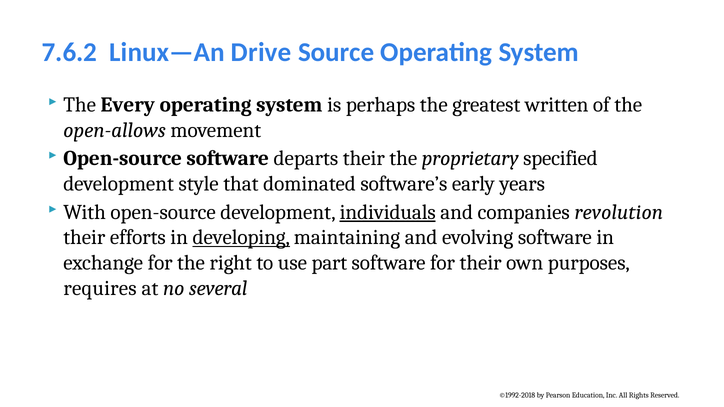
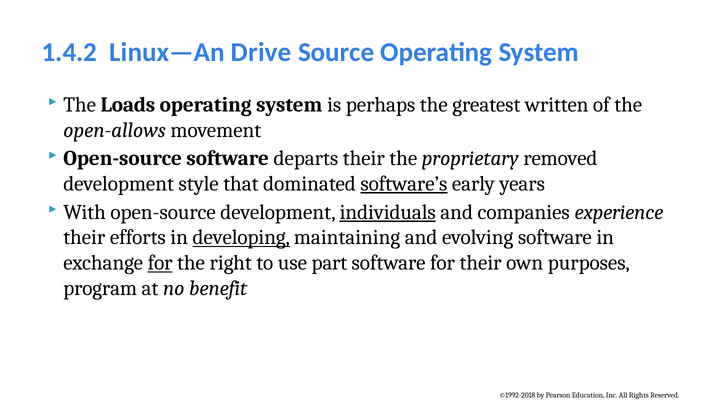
7.6.2: 7.6.2 -> 1.4.2 (69, 52)
Every: Every -> Loads (128, 105)
specified: specified -> removed (560, 159)
software’s underline: none -> present (404, 184)
revolution: revolution -> experience (619, 212)
for underline: none -> present (160, 263)
requires: requires -> program (100, 288)
several: several -> benefit (218, 288)
